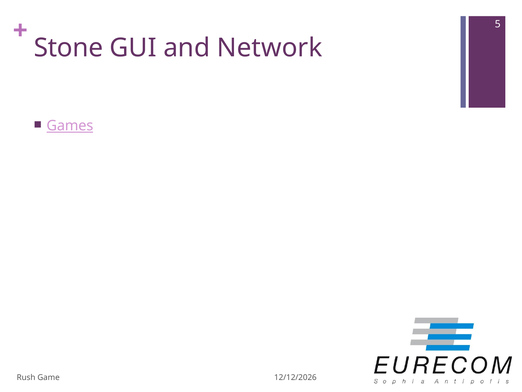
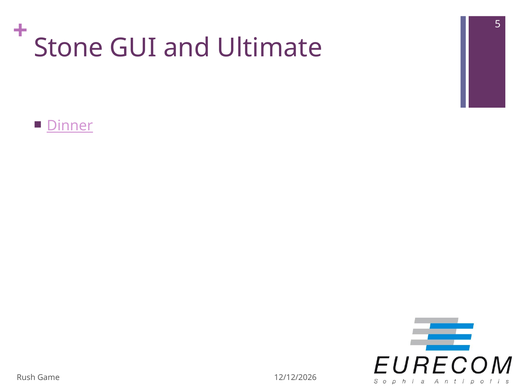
Network: Network -> Ultimate (270, 48)
Games: Games -> Dinner (70, 125)
